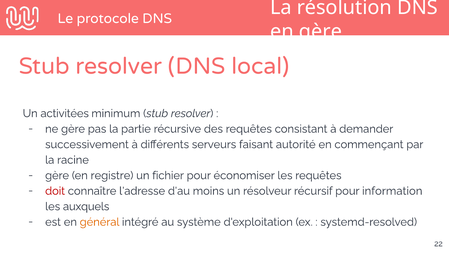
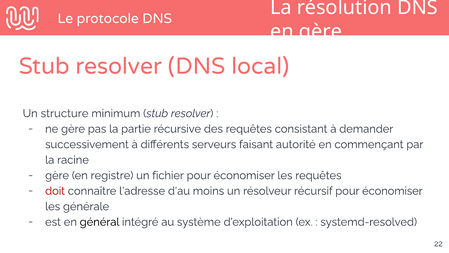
activitées: activitées -> structure (65, 113)
récursif pour information: information -> économiser (392, 191)
auxquels: auxquels -> générale (86, 206)
général colour: orange -> black (100, 222)
